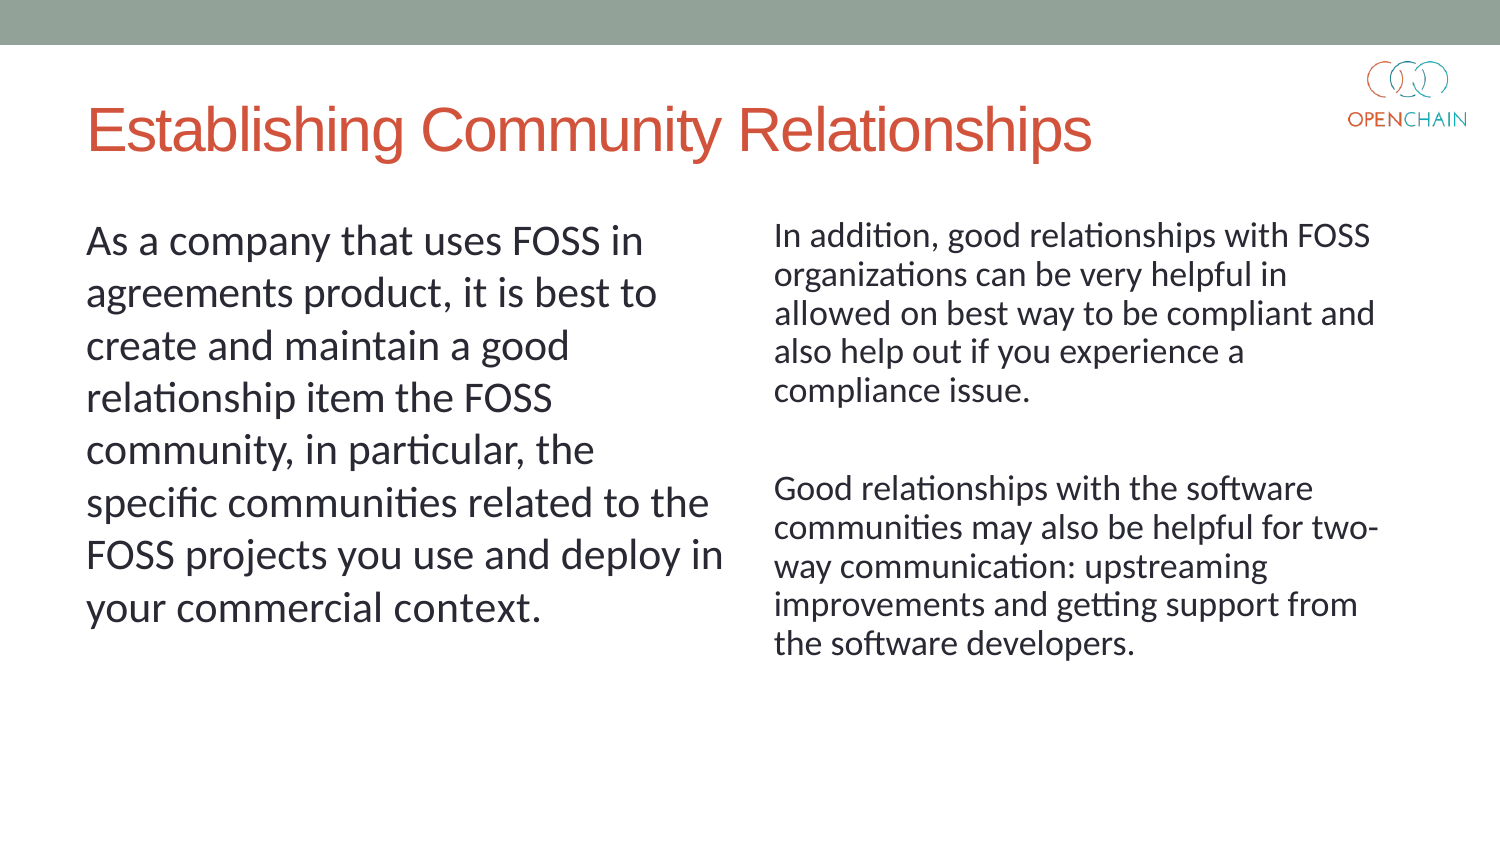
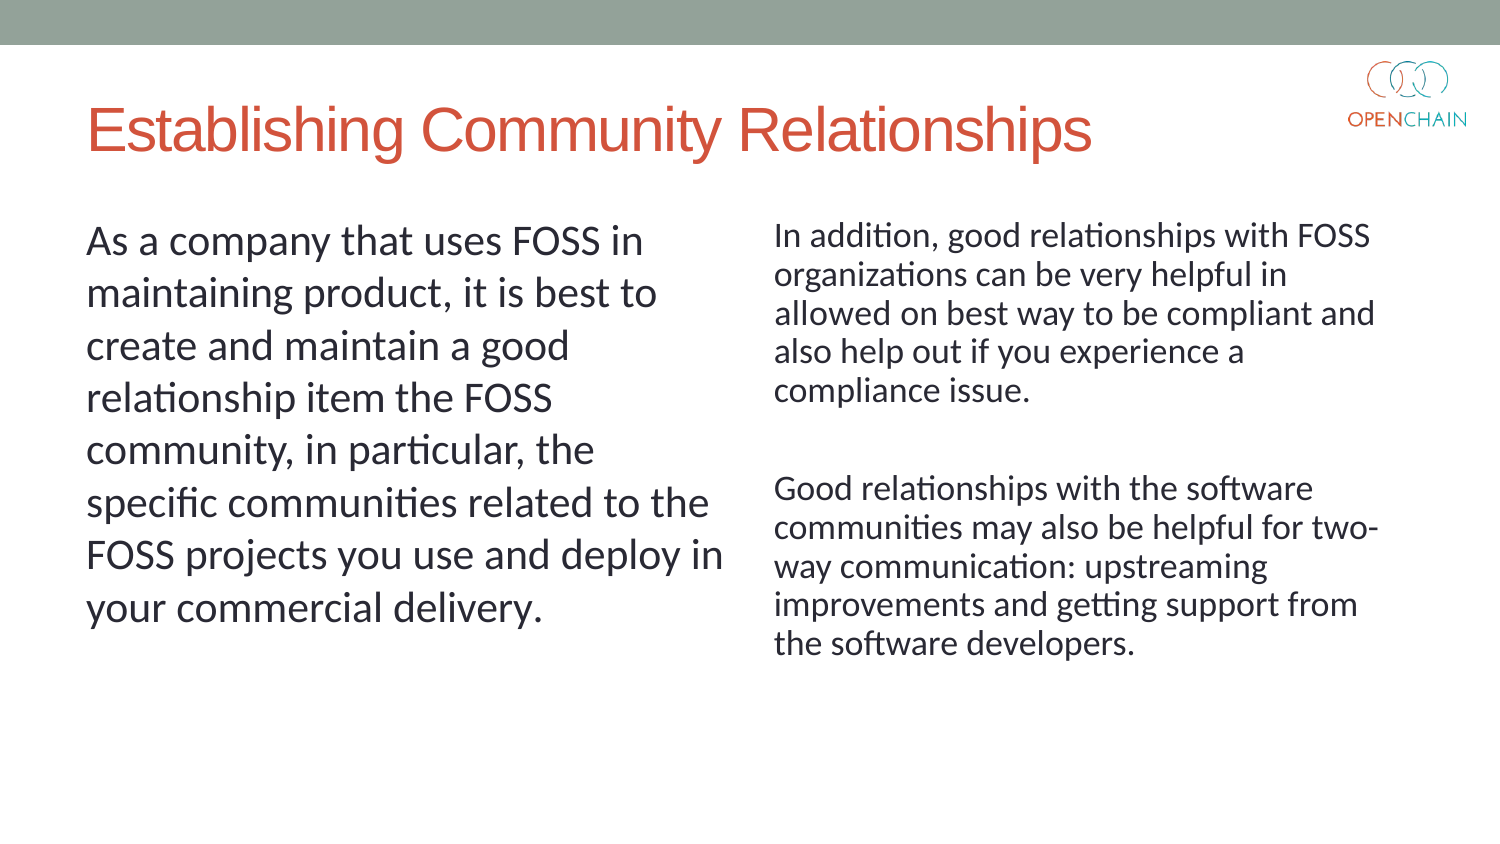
agreements: agreements -> maintaining (190, 293)
context: context -> delivery (468, 607)
